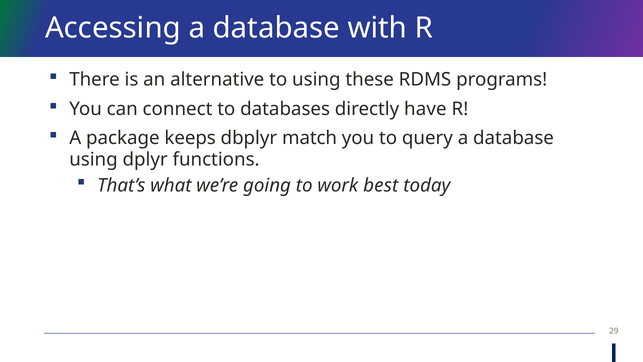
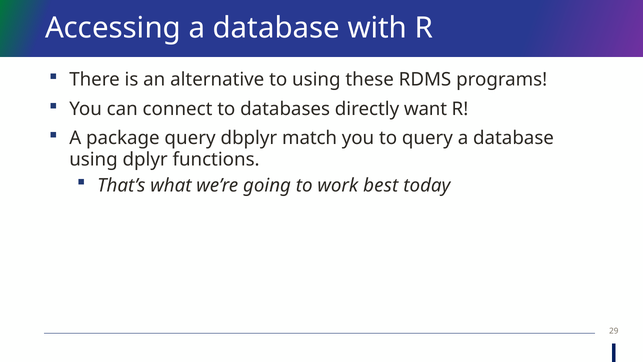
have: have -> want (426, 109)
package keeps: keeps -> query (190, 138)
